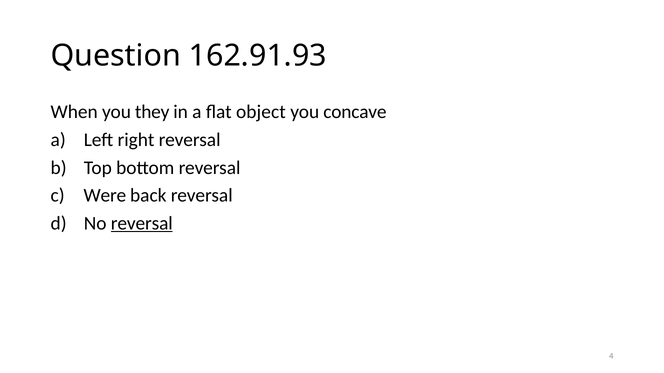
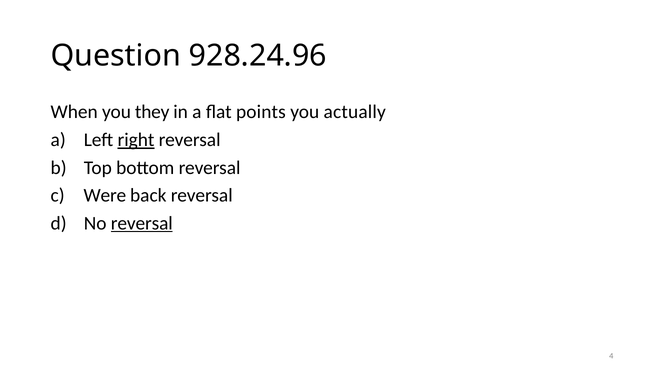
162.91.93: 162.91.93 -> 928.24.96 (258, 56)
object: object -> points (261, 112)
concave: concave -> actually (355, 112)
right underline: none -> present (136, 140)
